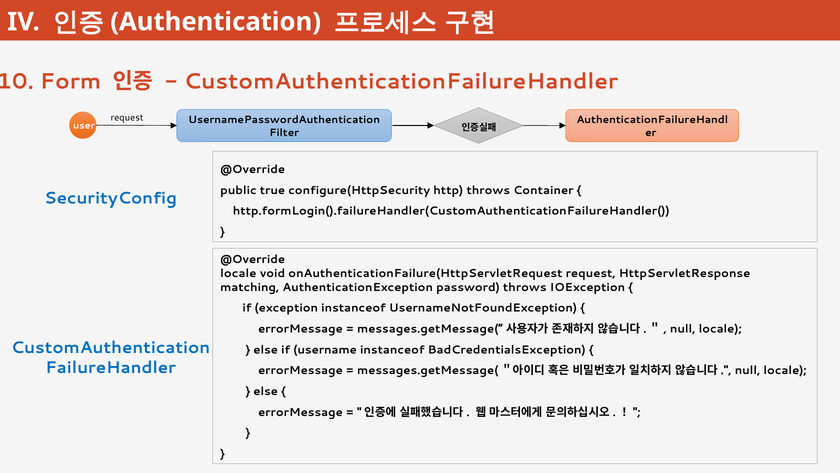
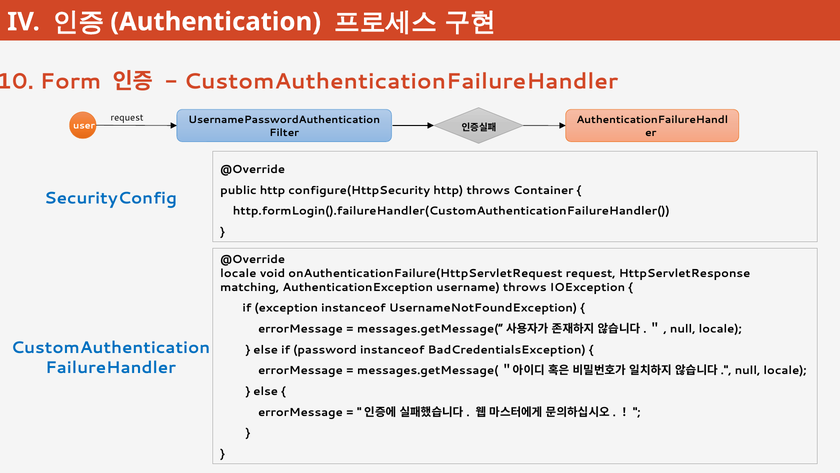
public true: true -> http (272, 190)
password: password -> username (468, 287)
username: username -> password (325, 349)
